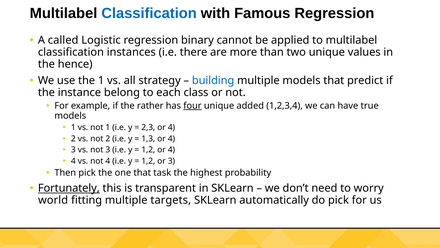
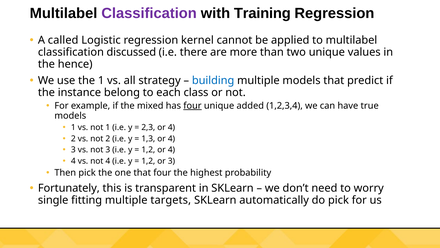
Classification colour: blue -> purple (149, 13)
Famous: Famous -> Training (262, 13)
binary: binary -> kernel (197, 40)
instances: instances -> discussed (131, 52)
rather: rather -> mixed (150, 106)
that task: task -> four (162, 172)
Fortunately underline: present -> none (69, 188)
world: world -> single (53, 200)
